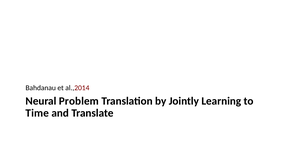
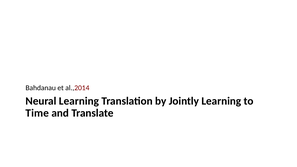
Neural Problem: Problem -> Learning (79, 101)
